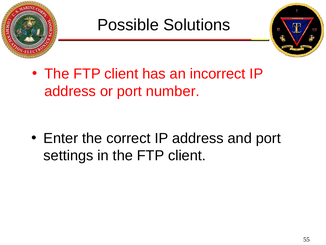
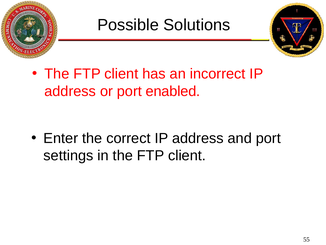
number: number -> enabled (173, 91)
